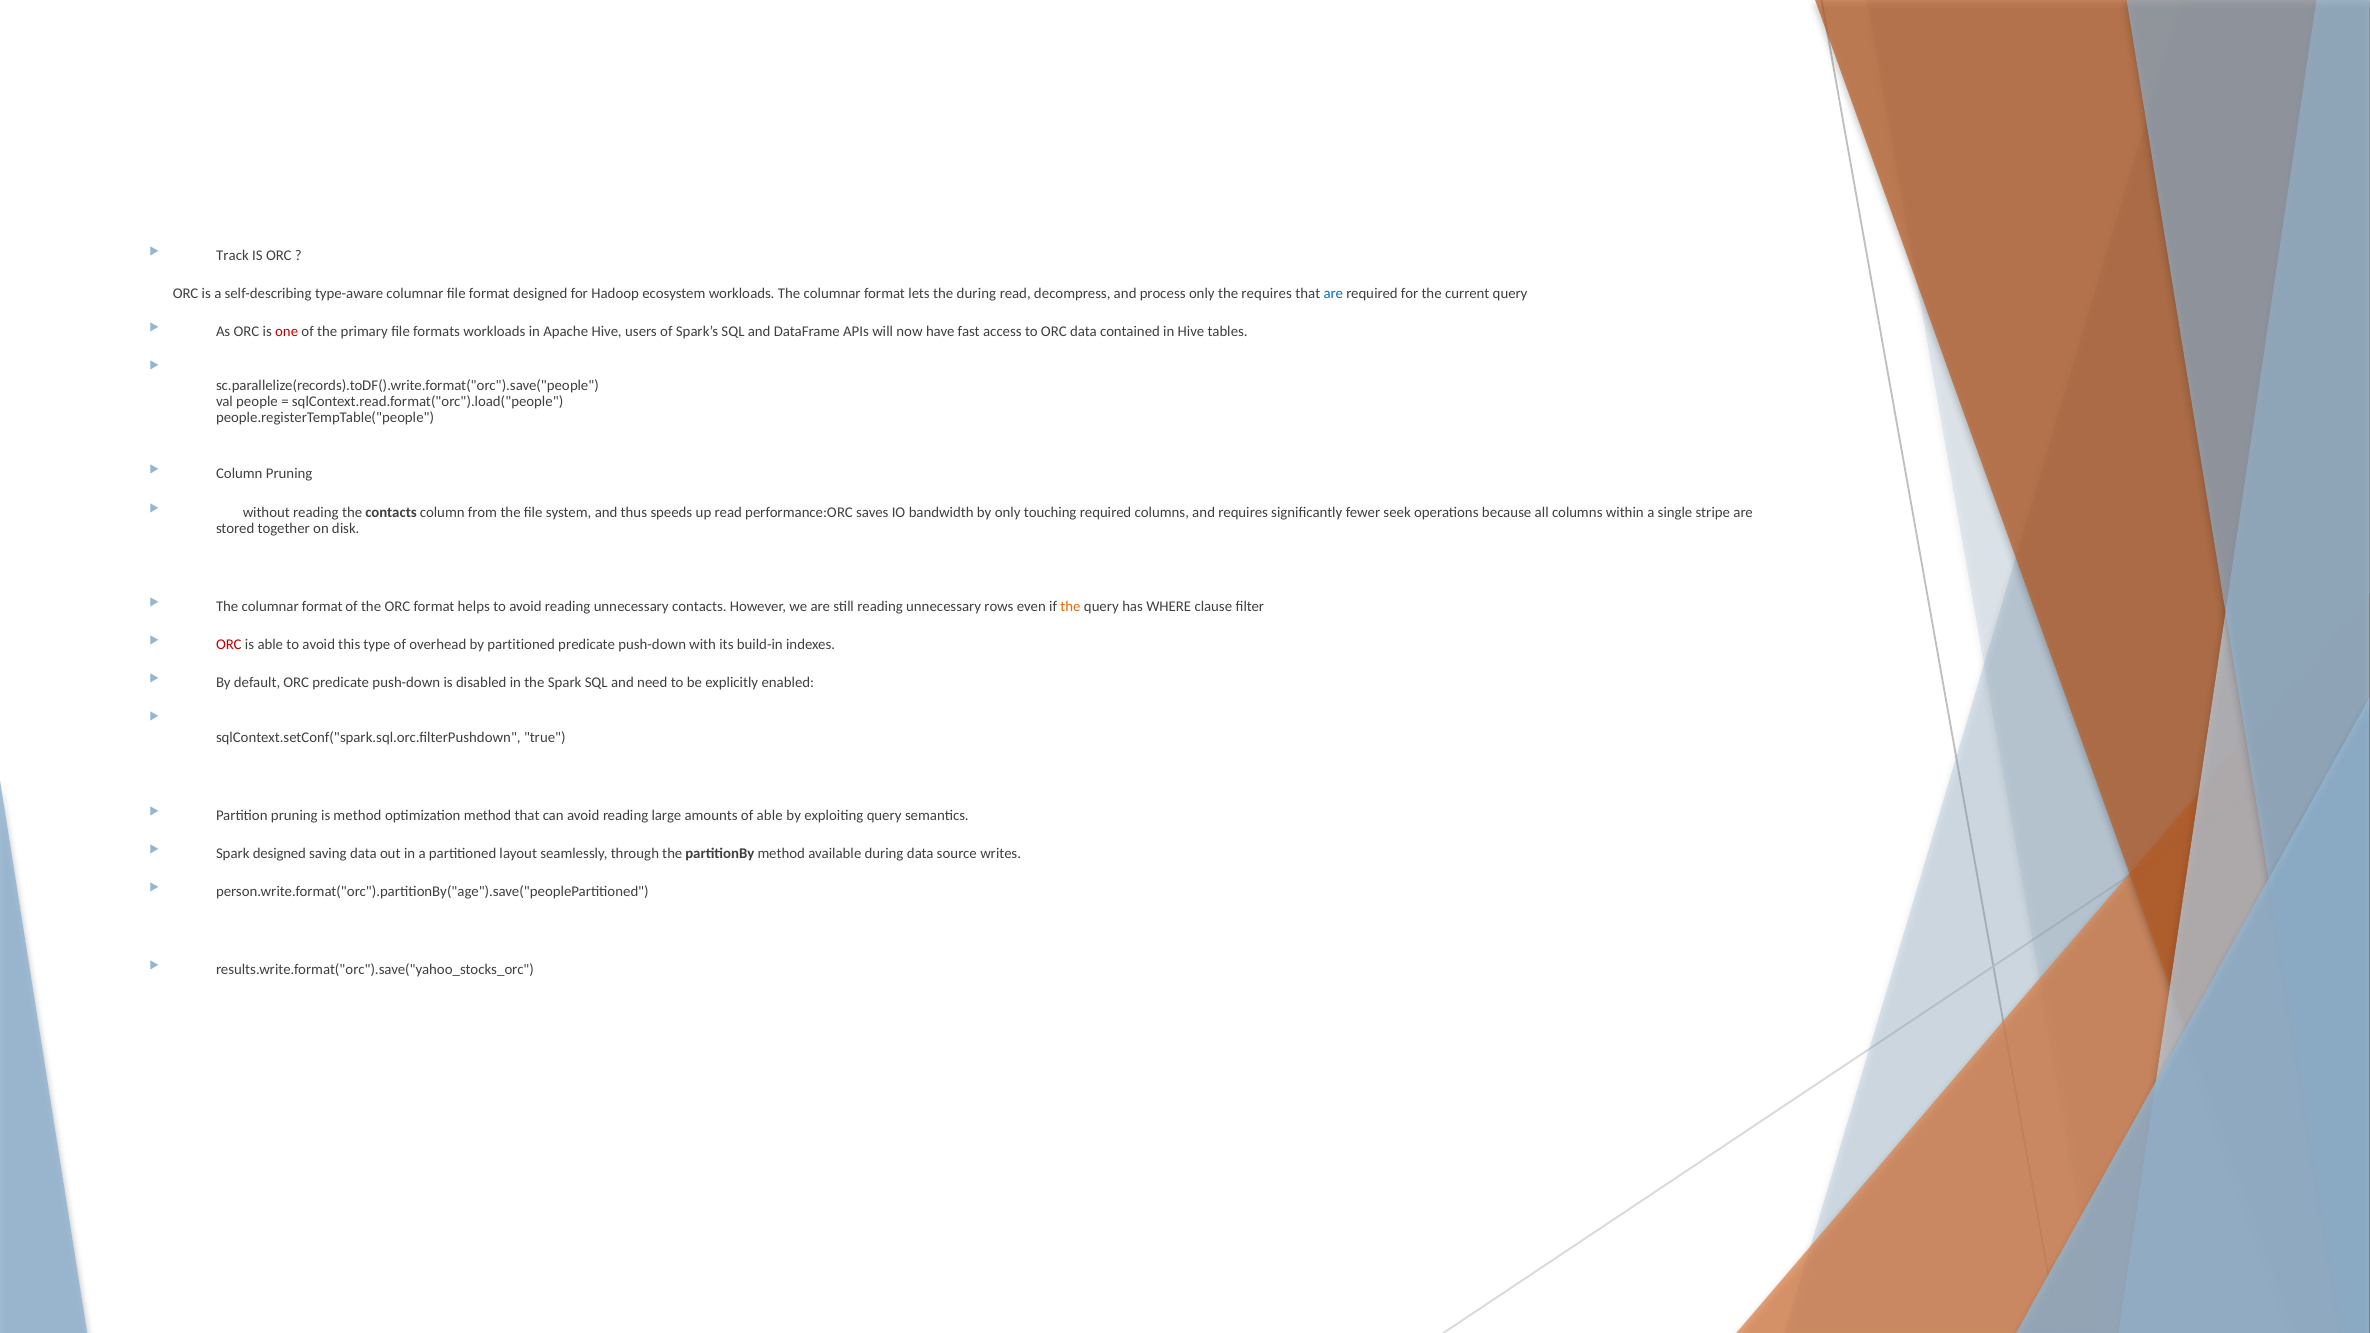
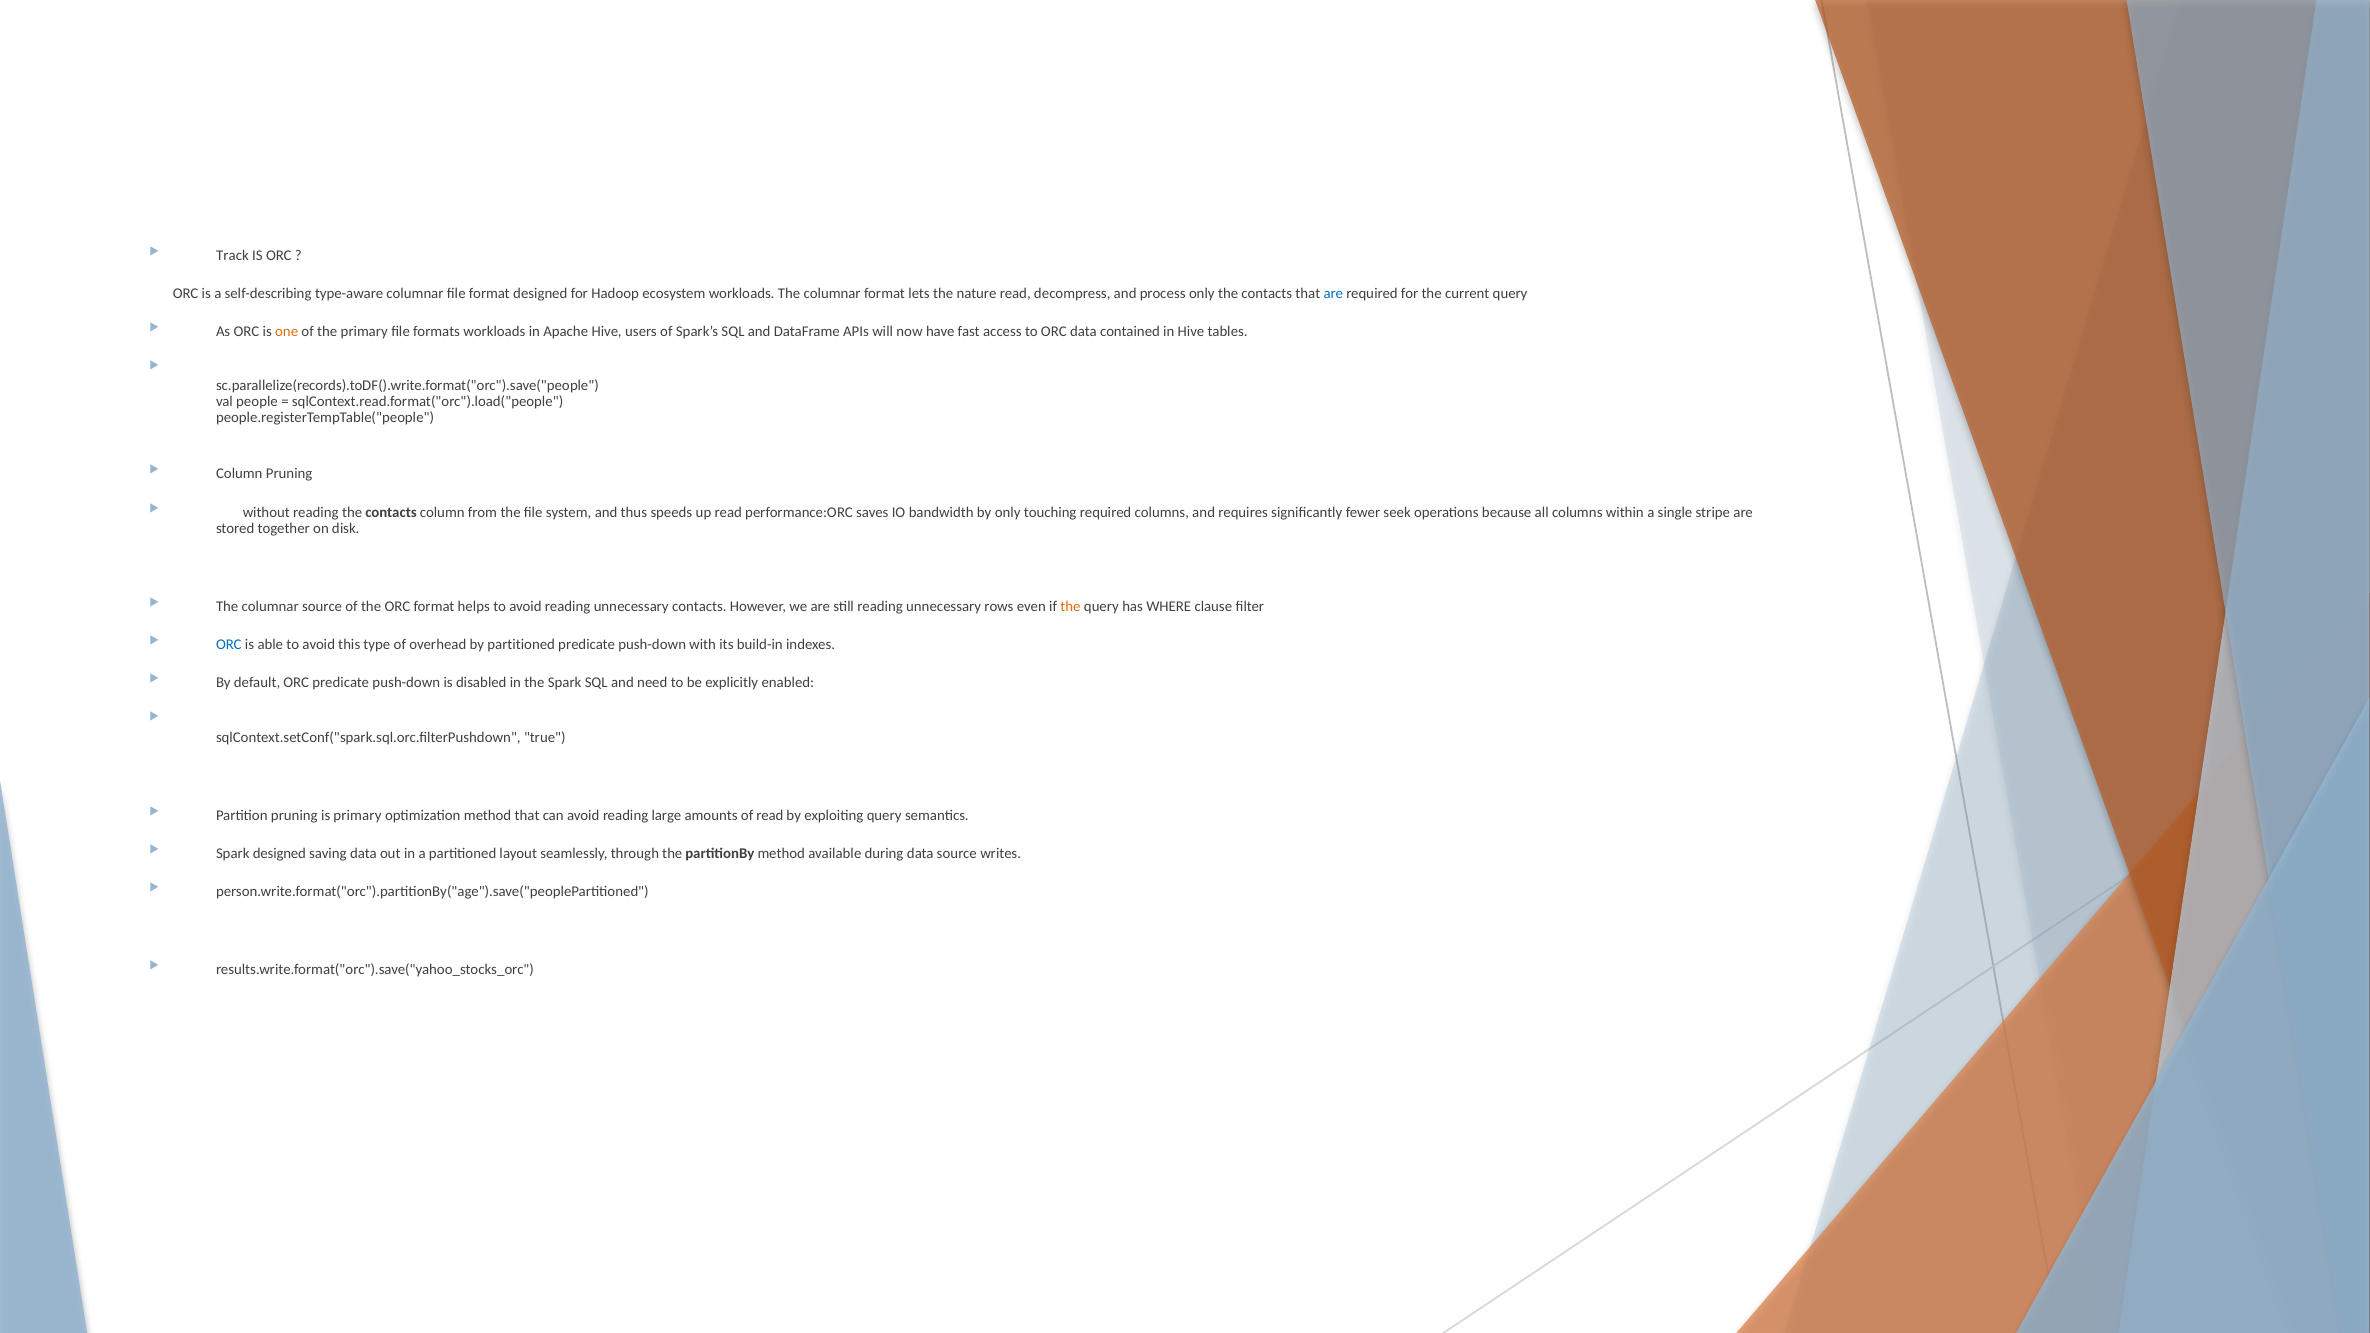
the during: during -> nature (976, 294)
only the requires: requires -> contacts (1267, 294)
one colour: red -> orange (287, 332)
format: format -> source (322, 607)
ORC colour: red -> blue (229, 645)
is method: method -> primary (357, 815)
of able: able -> read (770, 815)
